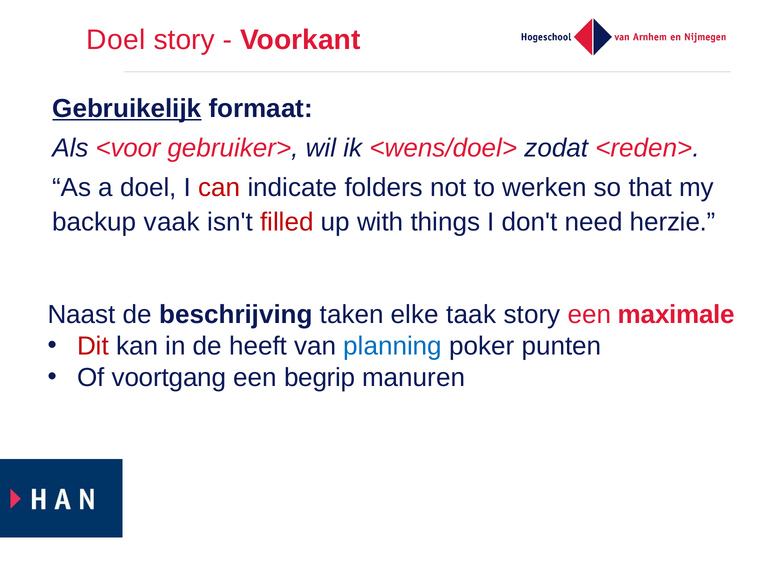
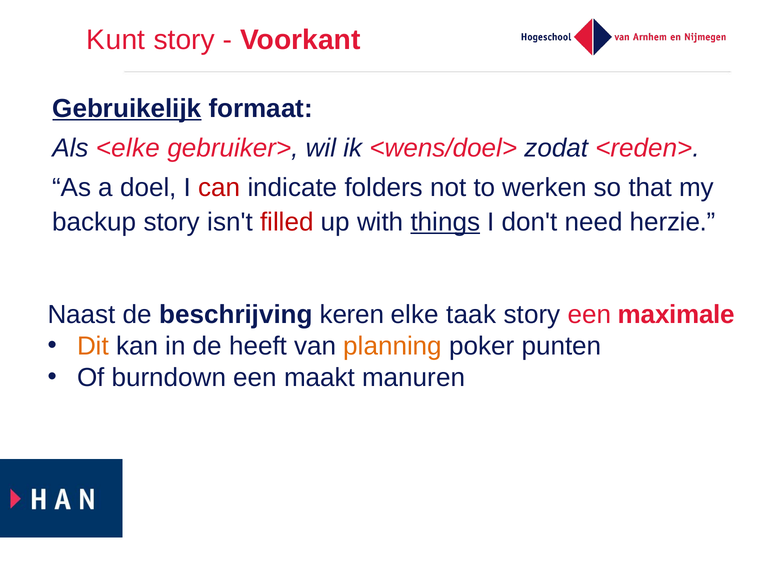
Doel: Doel -> Kunt (116, 40)
<voor: <voor -> <elke (128, 148)
backup vaak: vaak -> story (172, 222)
things underline: none -> present (445, 222)
taken: taken -> keren (352, 315)
Dit colour: red -> orange (93, 346)
planning colour: blue -> orange (393, 346)
voortgang: voortgang -> burndown (169, 377)
begrip: begrip -> maakt (320, 377)
